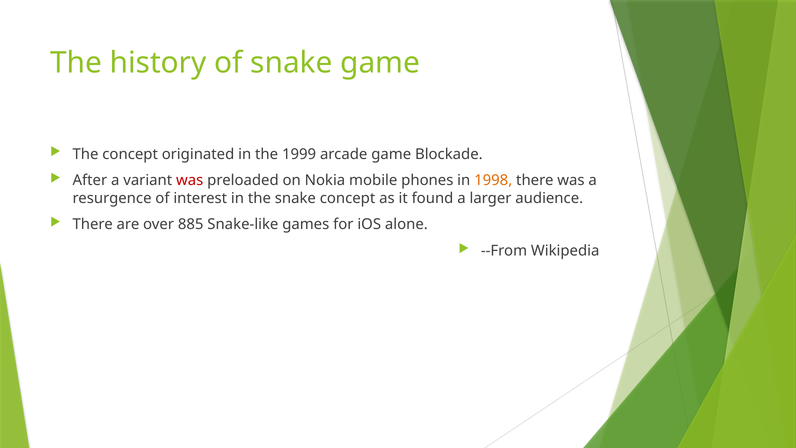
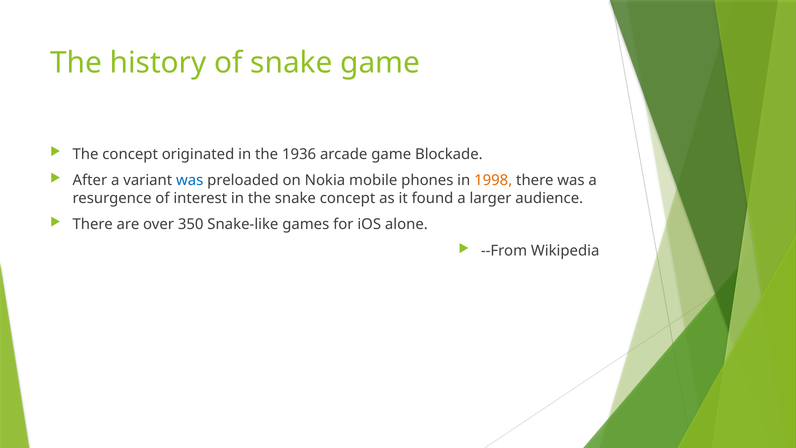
1999: 1999 -> 1936 (299, 154)
was colour: red -> blue (190, 180)
885: 885 -> 350 (191, 224)
